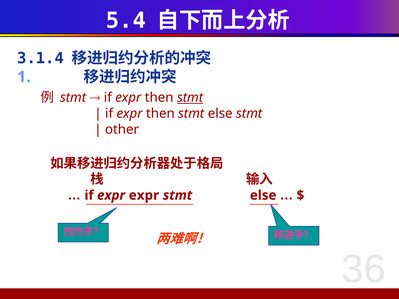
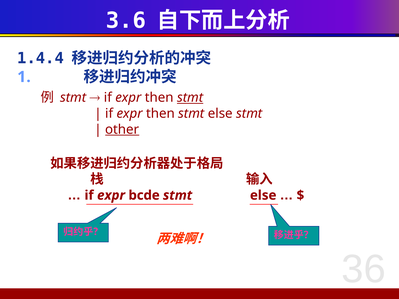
5.4: 5.4 -> 3.6 (126, 20)
3.1.4: 3.1.4 -> 1.4.4 (41, 58)
other underline: none -> present (122, 130)
expr expr: expr -> bcde (144, 195)
